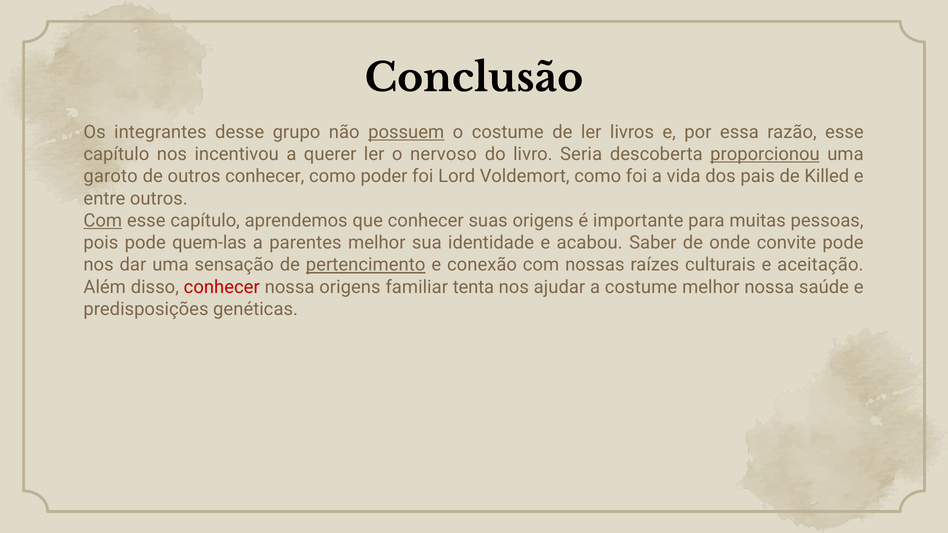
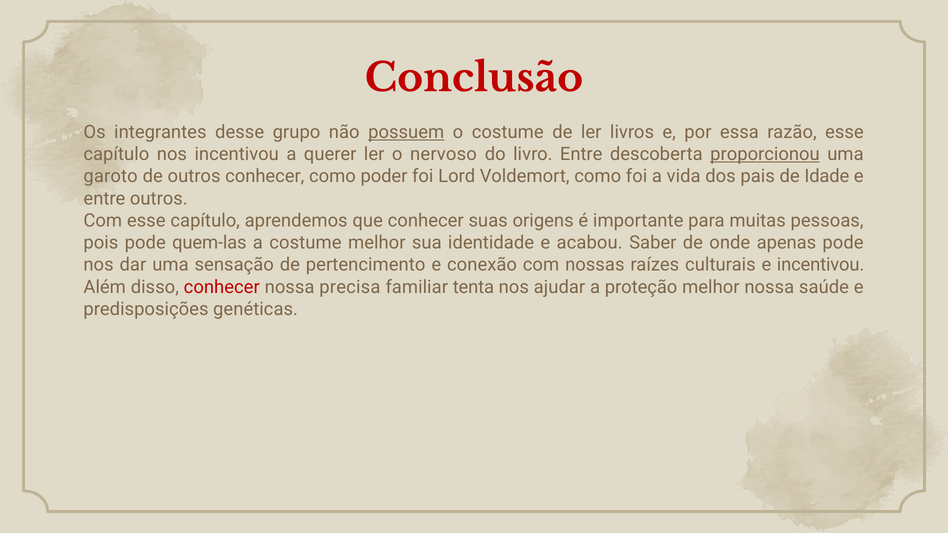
Conclusão colour: black -> red (474, 78)
livro Seria: Seria -> Entre (581, 154)
Killed: Killed -> Idade (827, 176)
Com underline: present -> none (103, 221)
a parentes: parentes -> costume (305, 243)
convite: convite -> apenas (786, 243)
pertencimento underline: present -> none (366, 265)
e aceitação: aceitação -> incentivou (821, 265)
nossa origens: origens -> precisa (350, 287)
a costume: costume -> proteção (641, 287)
